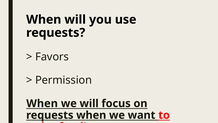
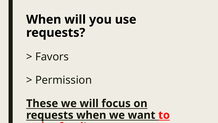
When: When -> These (42, 103)
